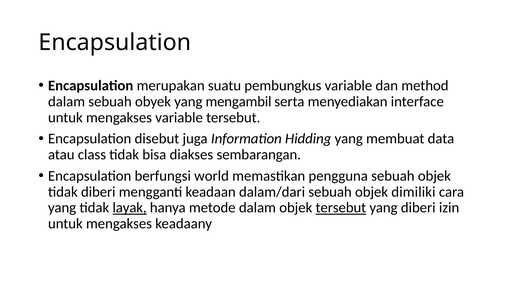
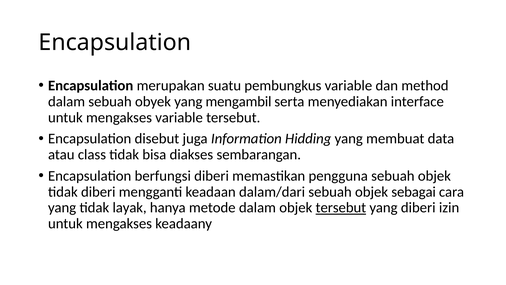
berfungsi world: world -> diberi (212, 176)
dimiliki: dimiliki -> sebagai (414, 192)
layak underline: present -> none (130, 207)
